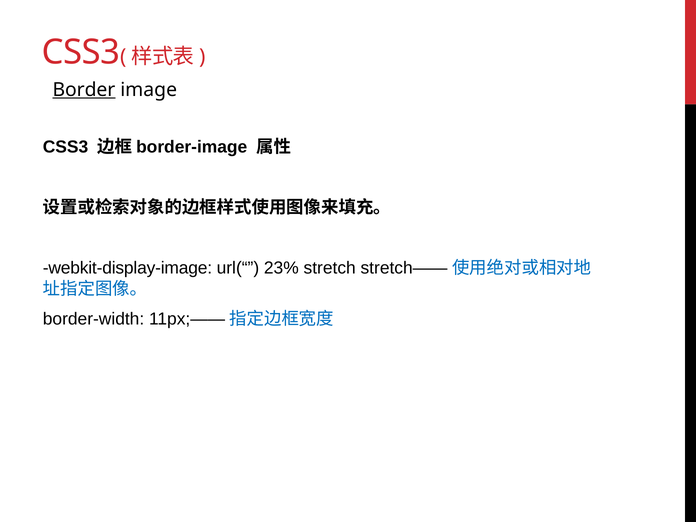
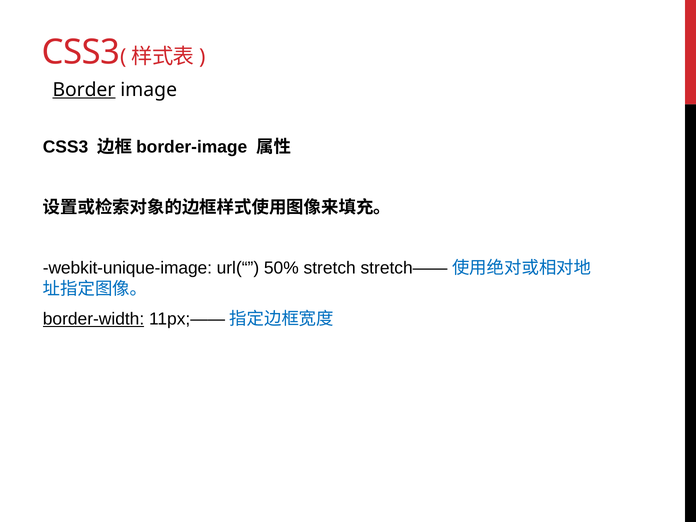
webkit-display-image: webkit-display-image -> webkit-unique-image (127, 268)
23%: 23% -> 50% (281, 268)
border-width underline: none -> present (94, 319)
